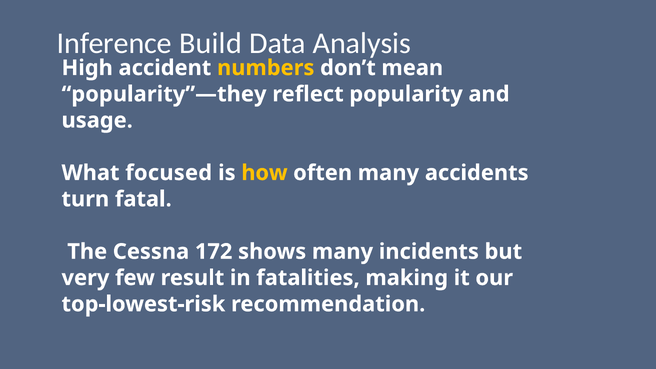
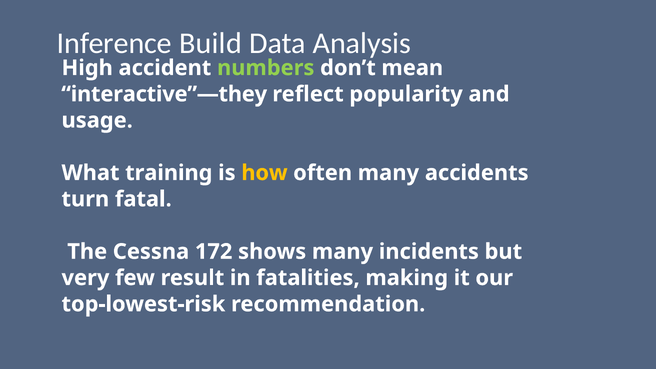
numbers colour: yellow -> light green (266, 68)
popularity”—they: popularity”—they -> interactive”—they (164, 94)
focused: focused -> training (169, 173)
